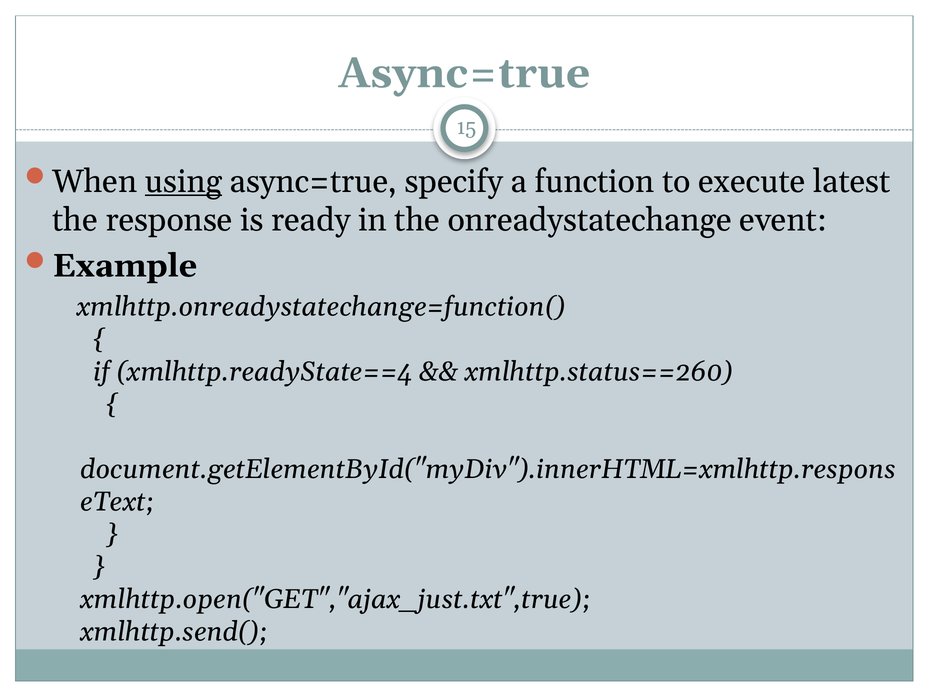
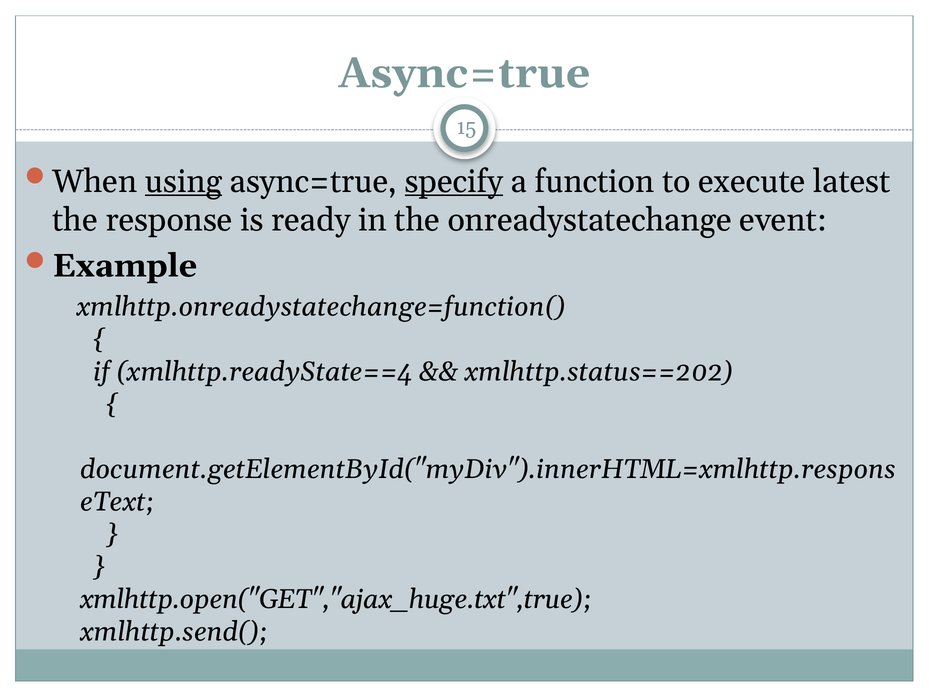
specify underline: none -> present (454, 181)
xmlhttp.status==260: xmlhttp.status==260 -> xmlhttp.status==202 (599, 372)
xmlhttp.open("GET","ajax_just.txt",true: xmlhttp.open("GET","ajax_just.txt",true -> xmlhttp.open("GET","ajax_huge.txt",true (337, 599)
